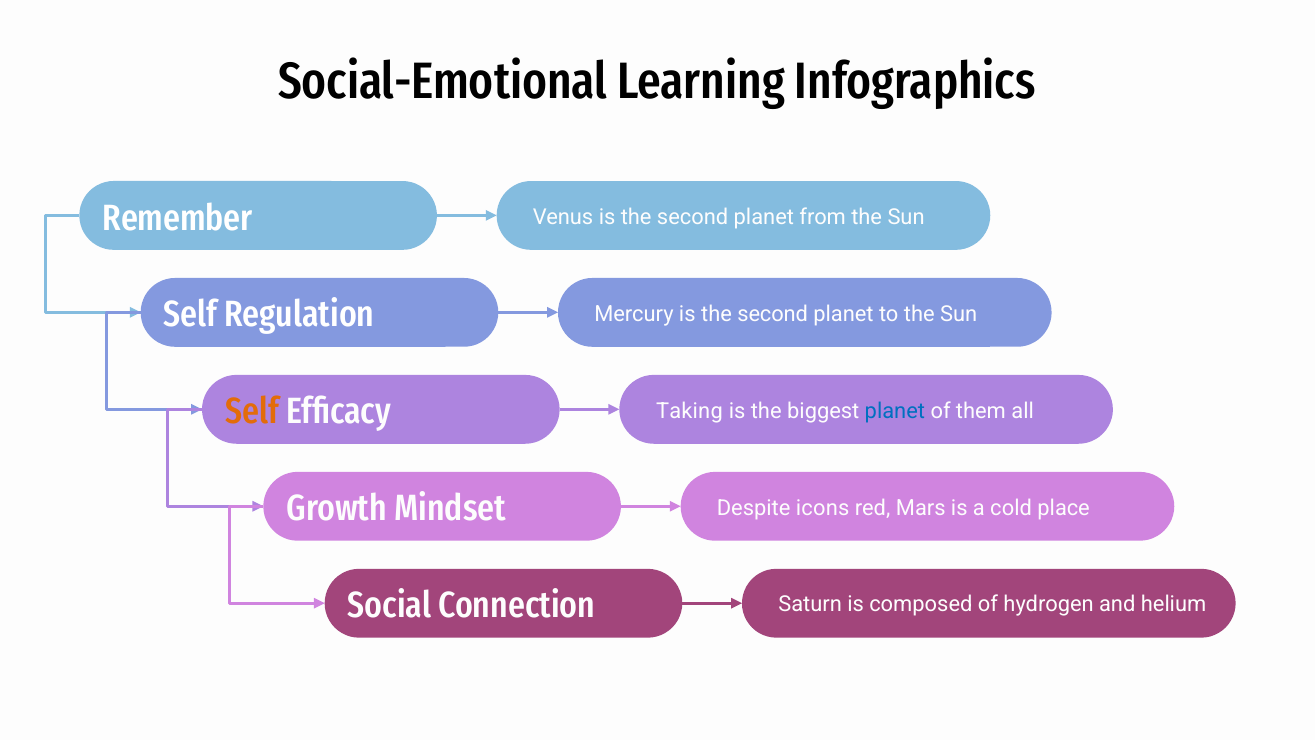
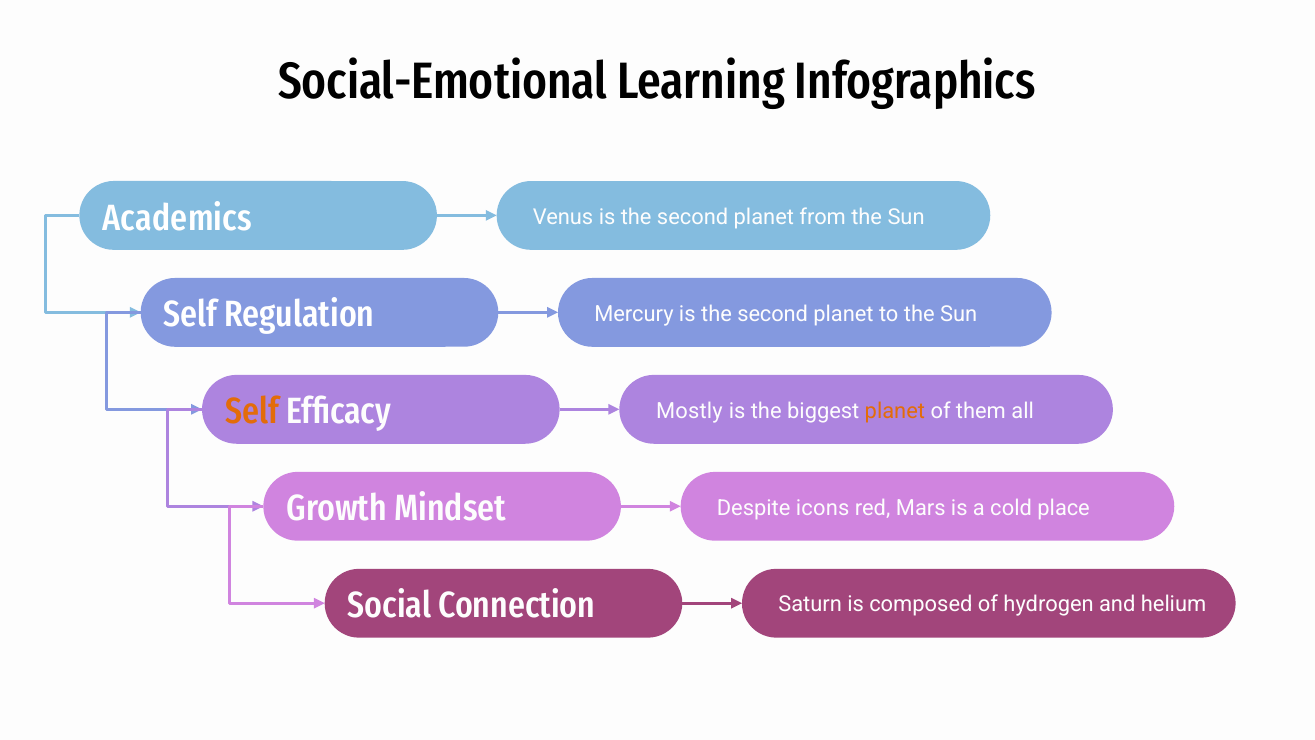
Remember: Remember -> Academics (177, 218)
Taking: Taking -> Mostly (689, 411)
planet colour: blue -> orange (895, 411)
